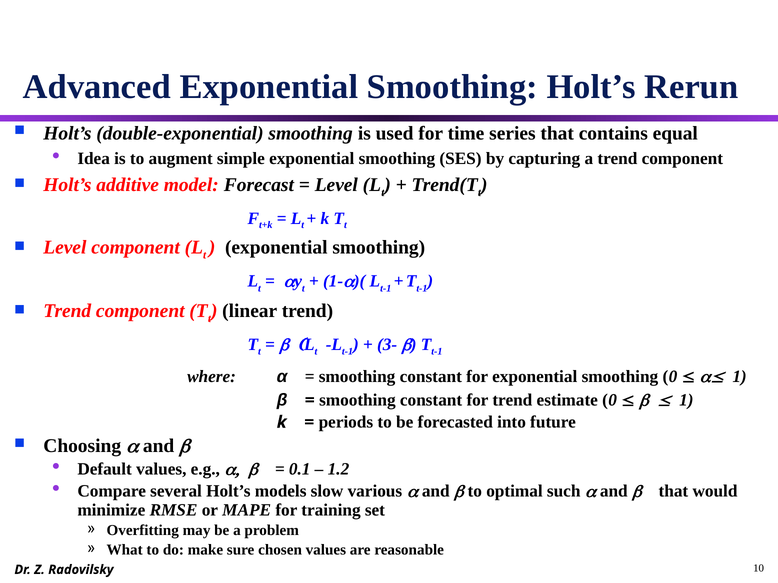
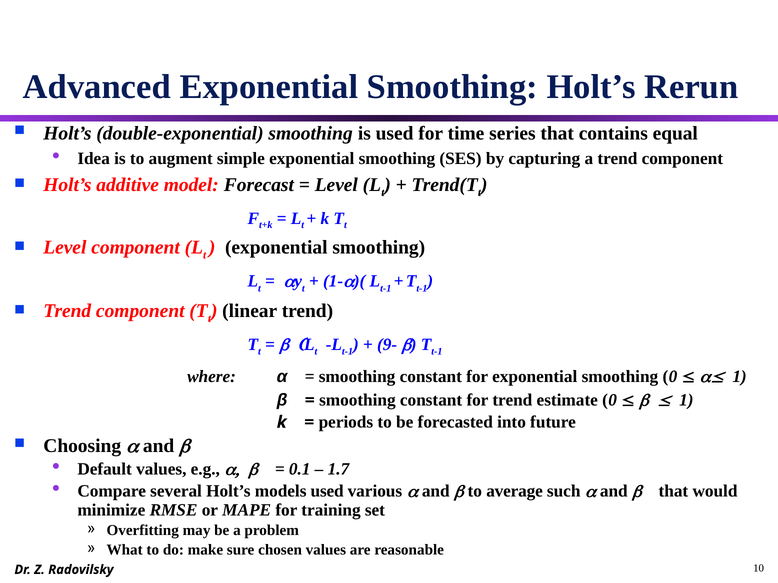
3-: 3- -> 9- (387, 345)
1.2: 1.2 -> 1.7 (338, 470)
models slow: slow -> used (327, 492)
optimal: optimal -> average (515, 492)
